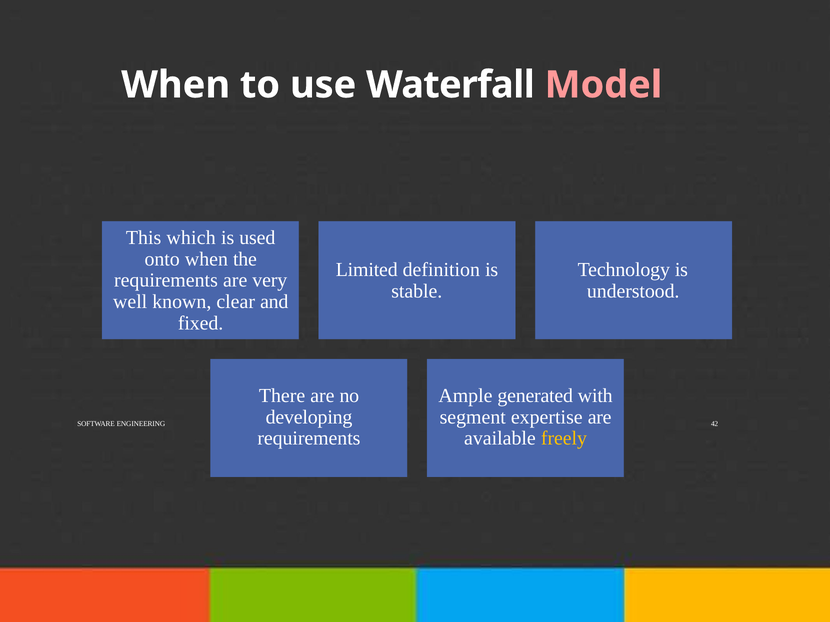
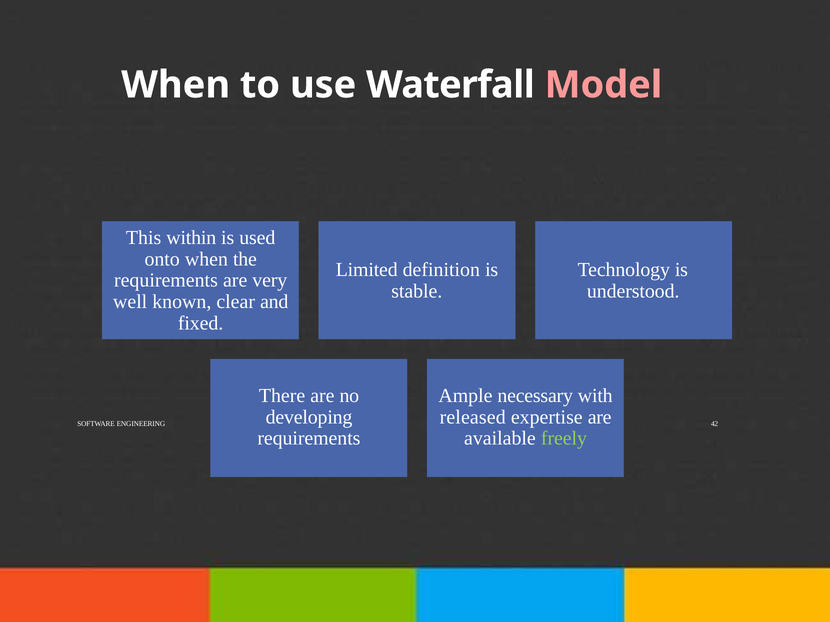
which: which -> within (191, 238)
generated: generated -> necessary (535, 396)
segment: segment -> released (473, 417)
freely colour: yellow -> light green (564, 439)
